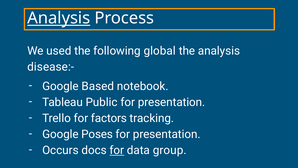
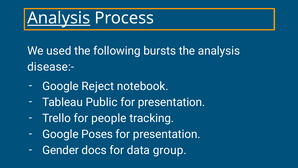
global: global -> bursts (160, 51)
Based: Based -> Reject (98, 86)
factors: factors -> people (109, 118)
Occurs: Occurs -> Gender (60, 150)
for underline: present -> none (117, 150)
